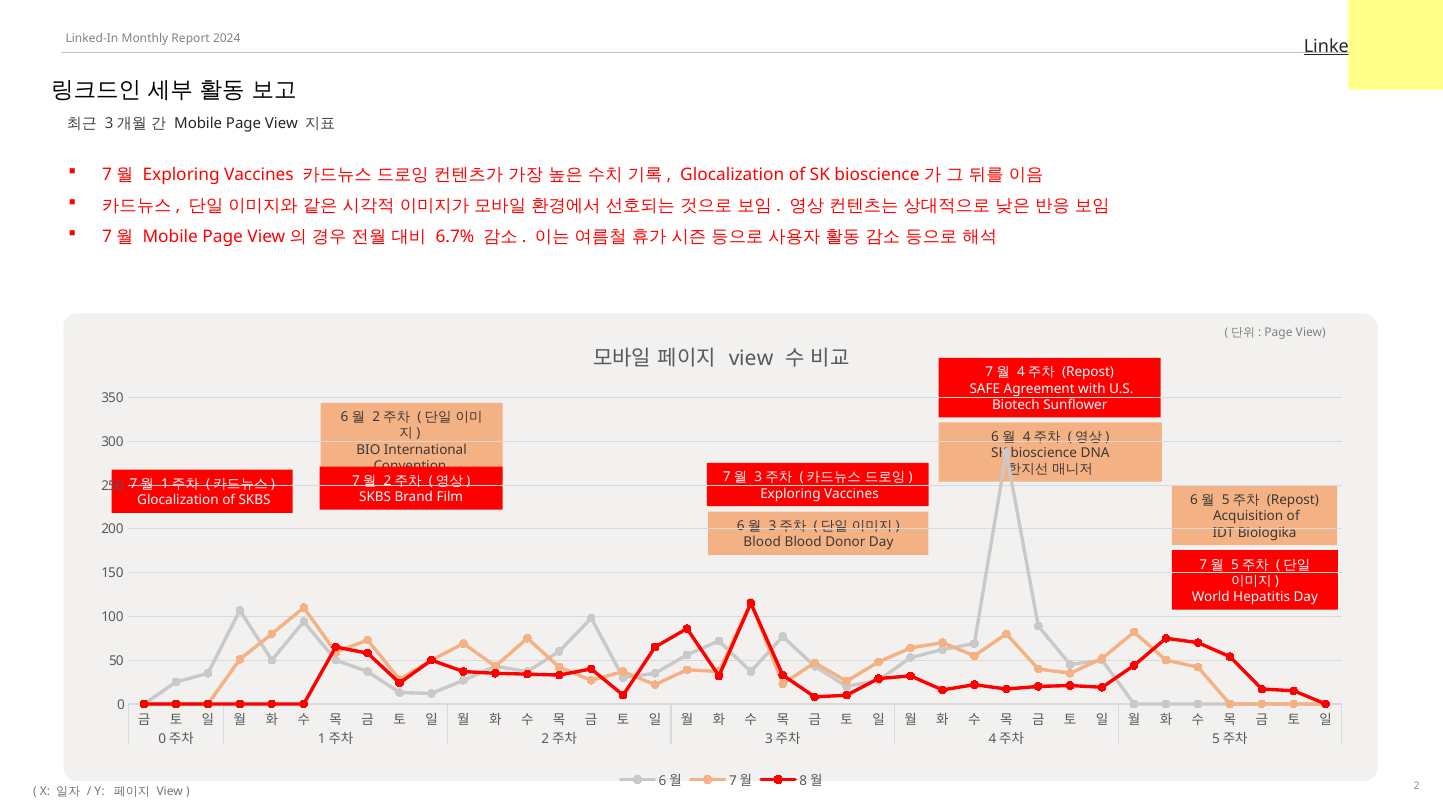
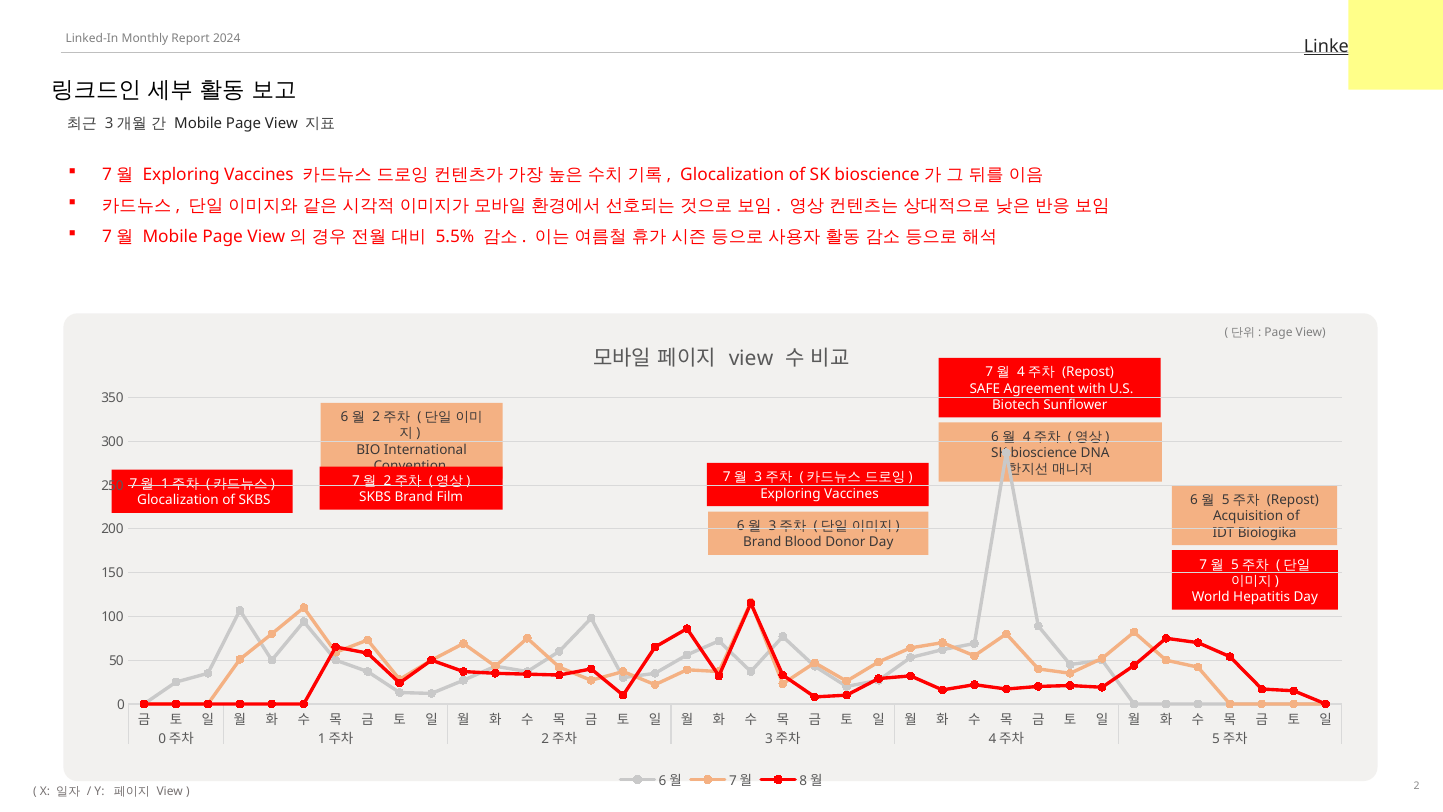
6.7%: 6.7% -> 5.5% (455, 237)
Blood: Blood -> Brand (762, 542)
